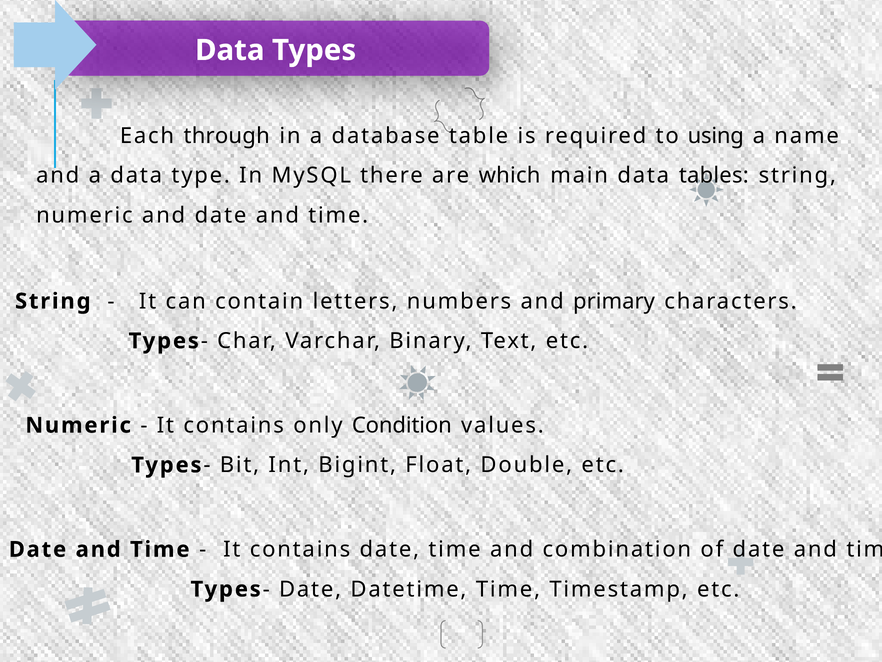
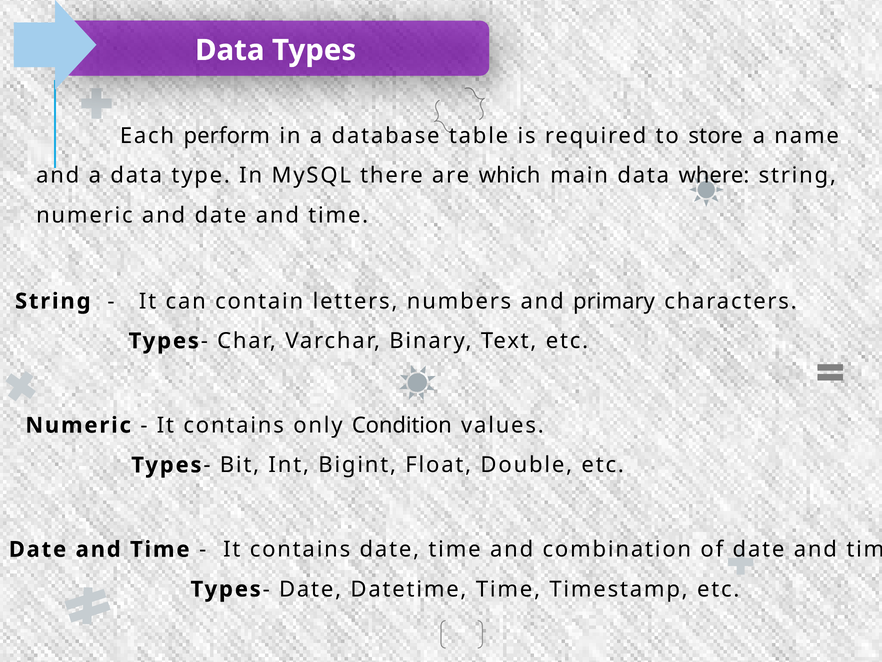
through: through -> perform (227, 136)
using: using -> store (716, 136)
tables: tables -> where (714, 175)
